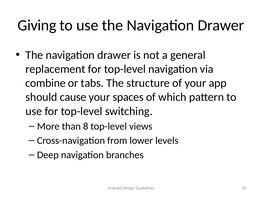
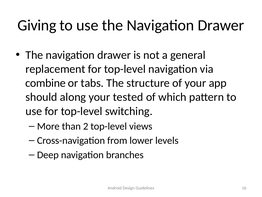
cause: cause -> along (73, 97)
spaces: spaces -> tested (128, 97)
8: 8 -> 2 (86, 126)
